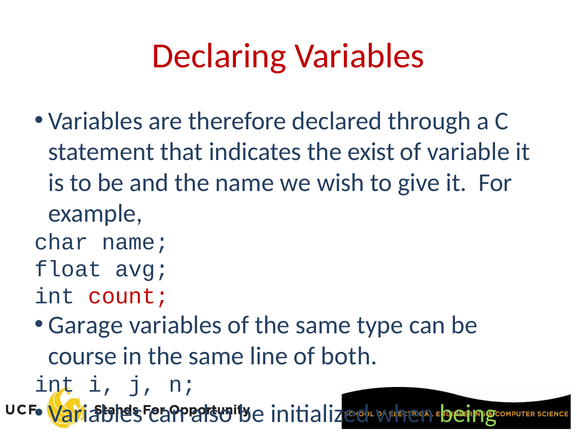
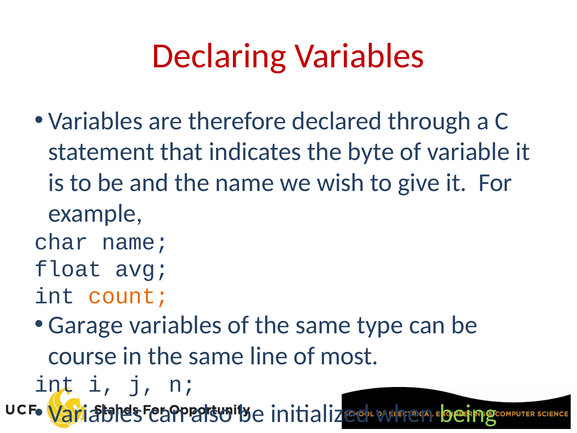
exist: exist -> byte (371, 152)
count colour: red -> orange (129, 296)
both: both -> most (349, 356)
